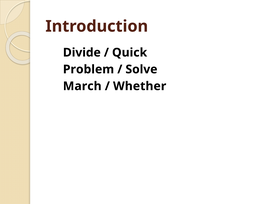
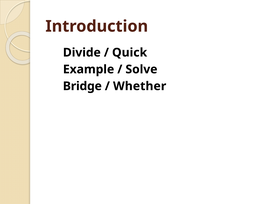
Problem: Problem -> Example (89, 69)
March: March -> Bridge (82, 86)
